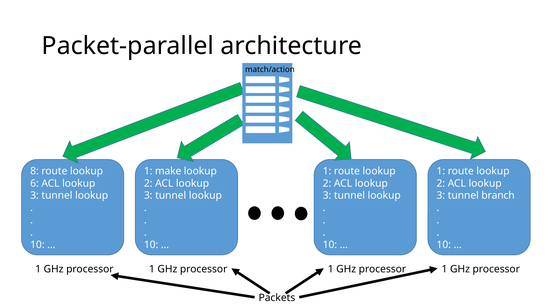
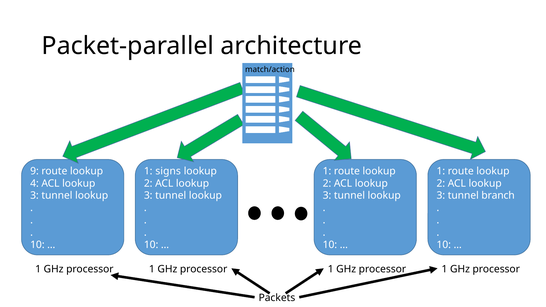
8: 8 -> 9 (34, 171)
make: make -> signs (168, 171)
6: 6 -> 4 (34, 183)
